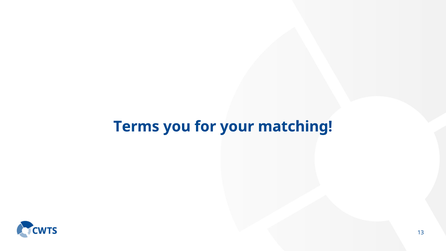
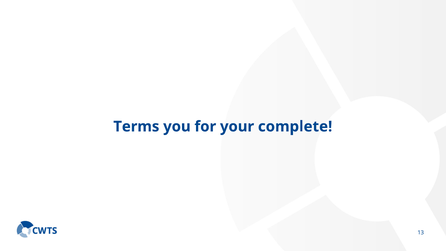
matching: matching -> complete (295, 126)
